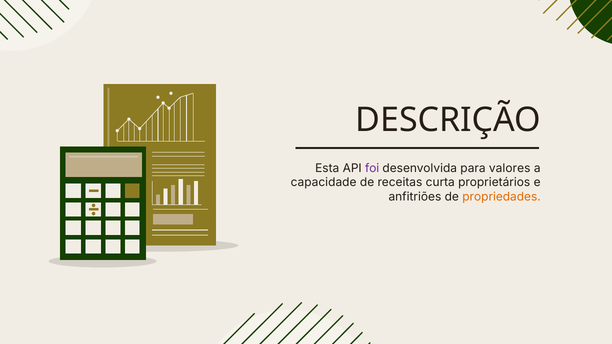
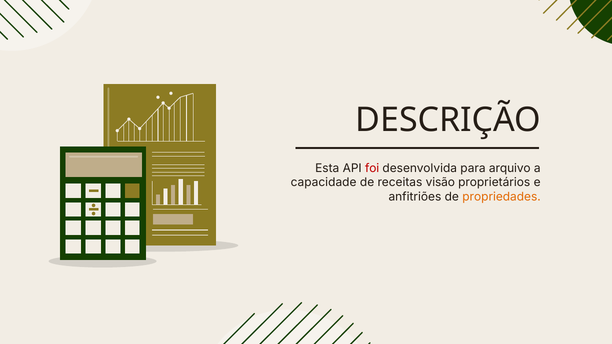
foi colour: purple -> red (372, 168)
valores: valores -> arquivo (510, 168)
curta: curta -> visão (440, 183)
